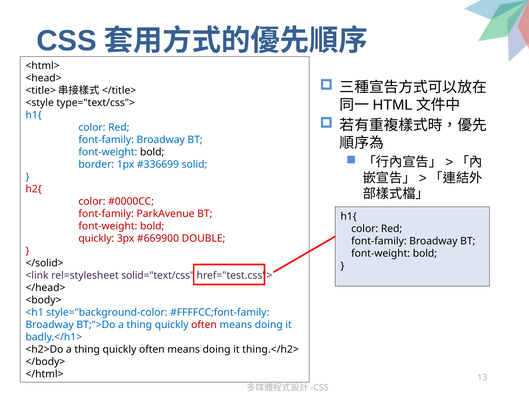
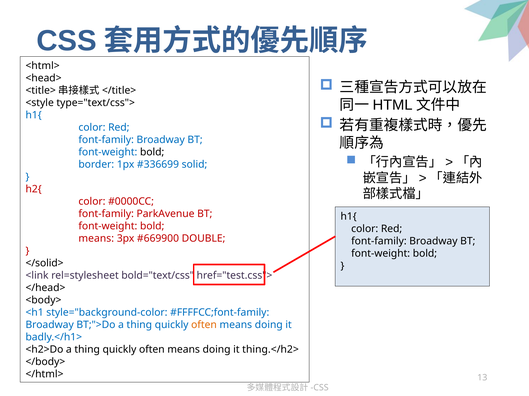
quickly: quickly -> means (96, 239)
solid="text/css: solid="text/css -> bold="text/css (158, 276)
often colour: red -> orange (204, 325)
